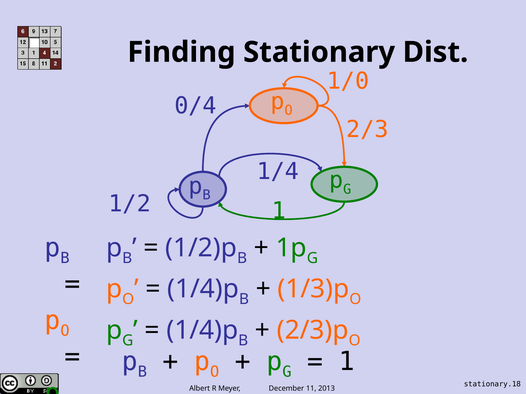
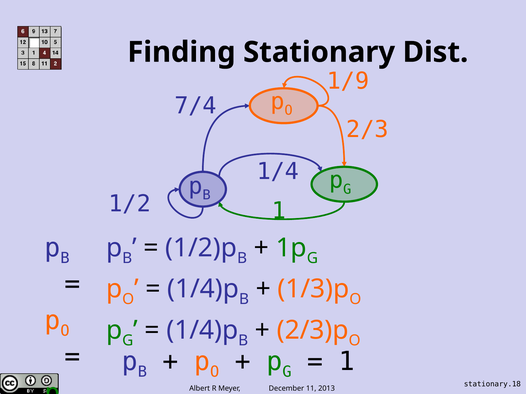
1/0: 1/0 -> 1/9 (348, 81)
0/4: 0/4 -> 7/4 (195, 106)
